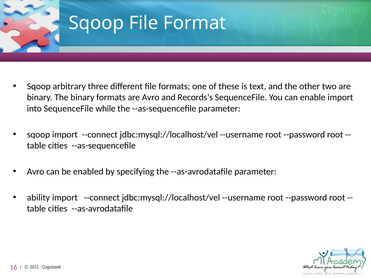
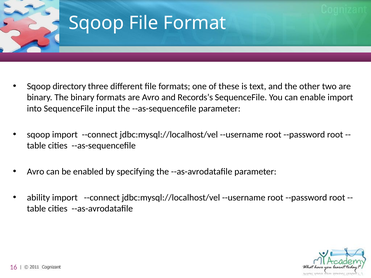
arbitrary: arbitrary -> directory (69, 86)
while: while -> input (105, 109)
